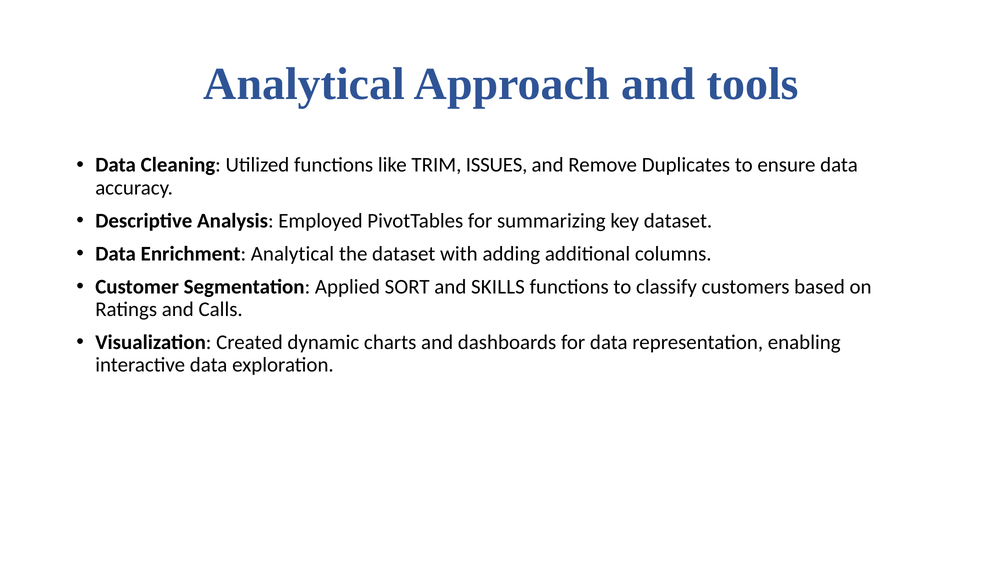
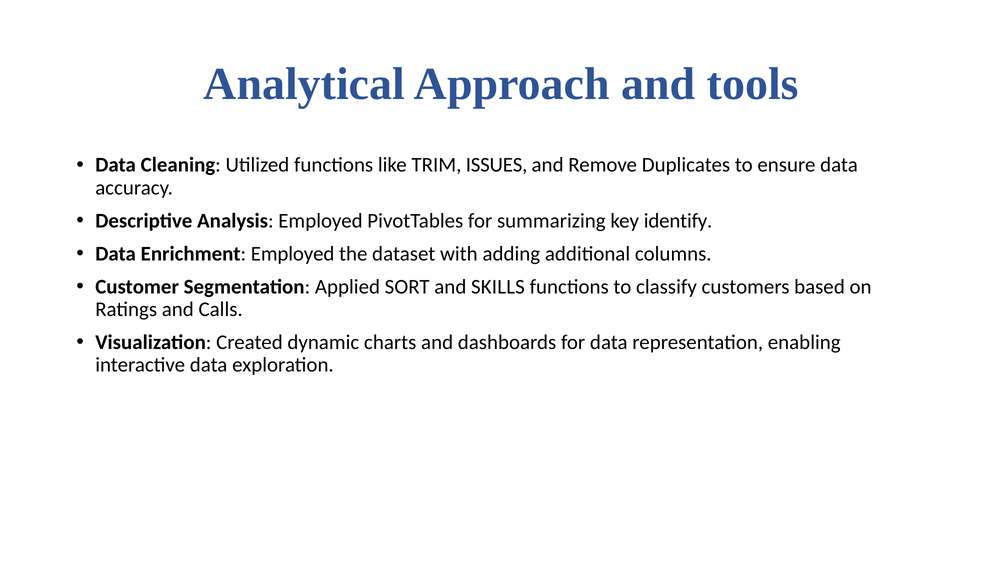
key dataset: dataset -> identify (678, 221)
Enrichment Analytical: Analytical -> Employed (293, 254)
